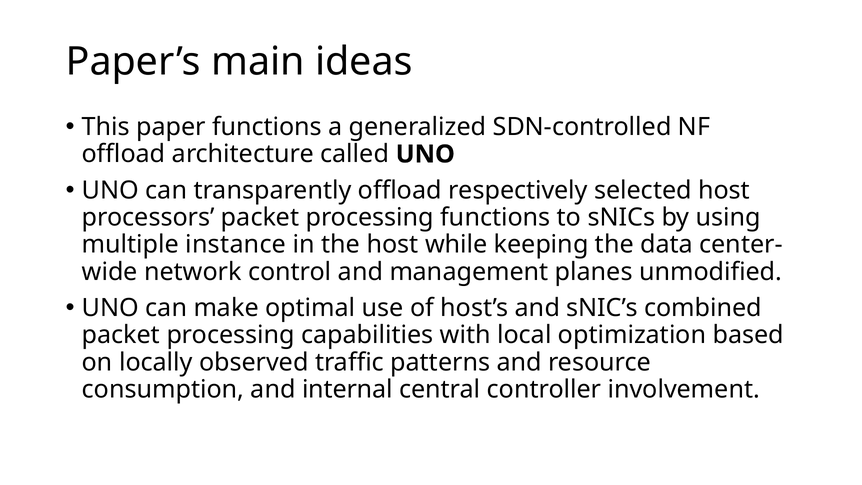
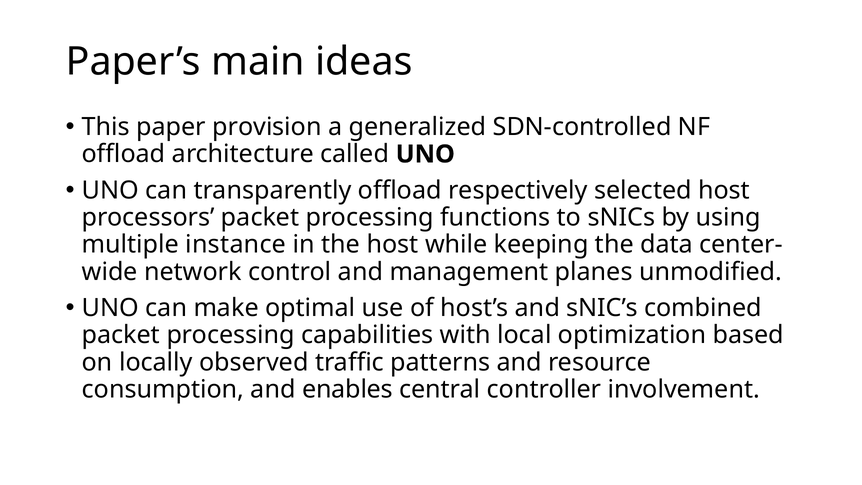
paper functions: functions -> provision (267, 127)
internal: internal -> enables (347, 389)
